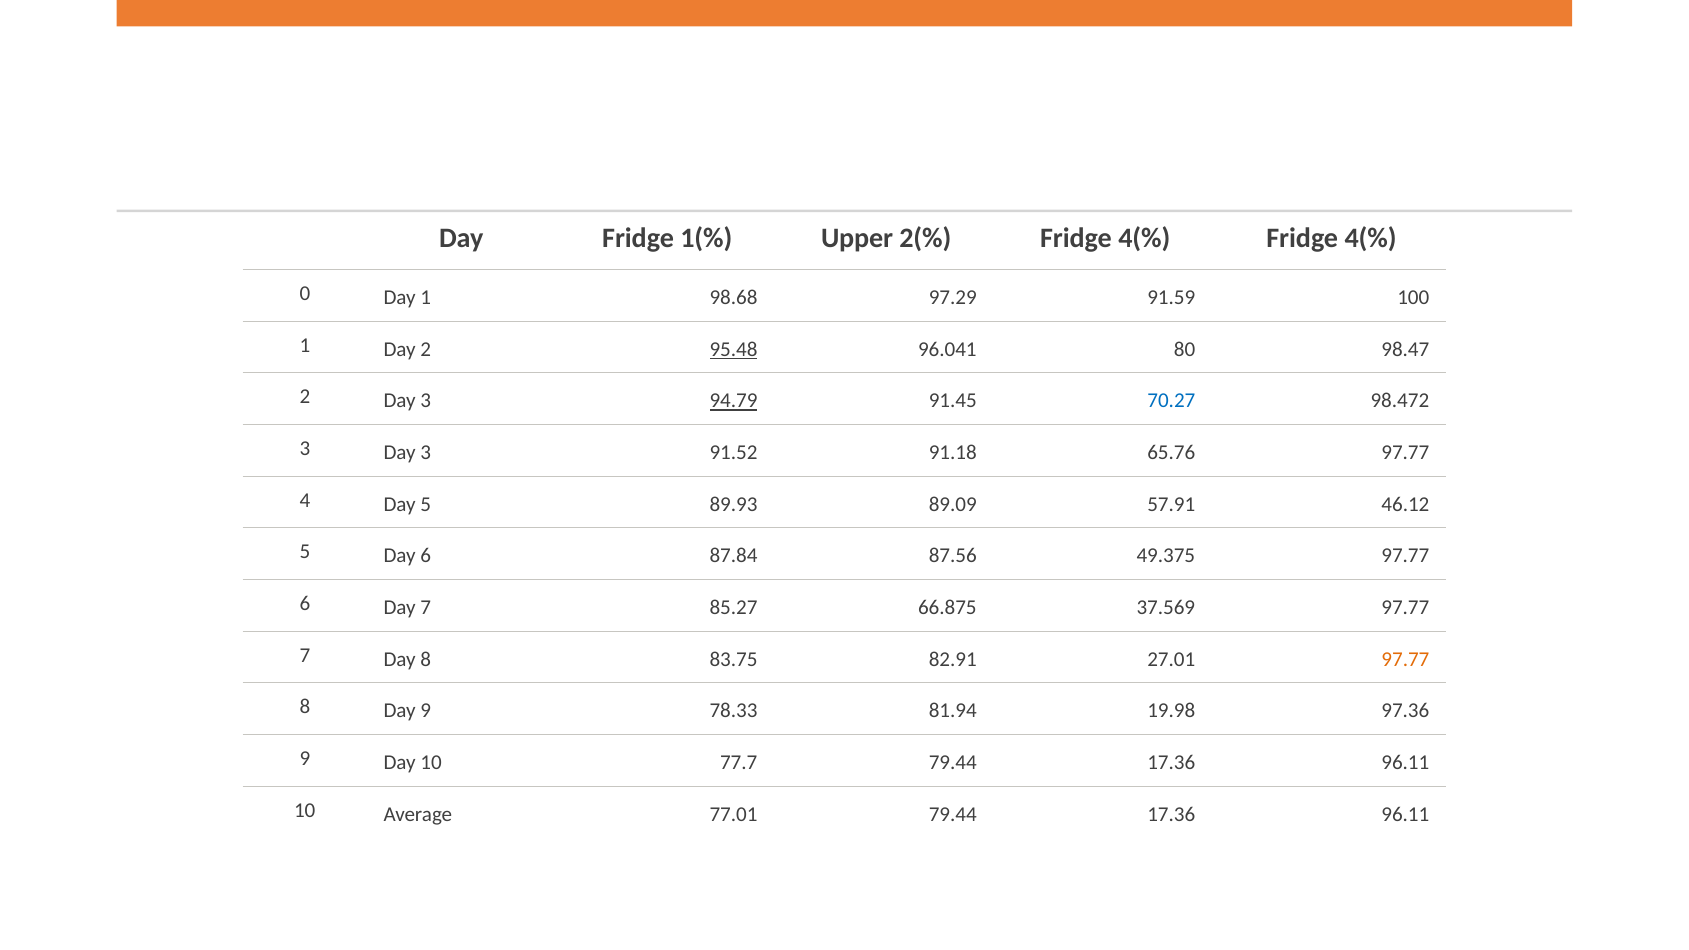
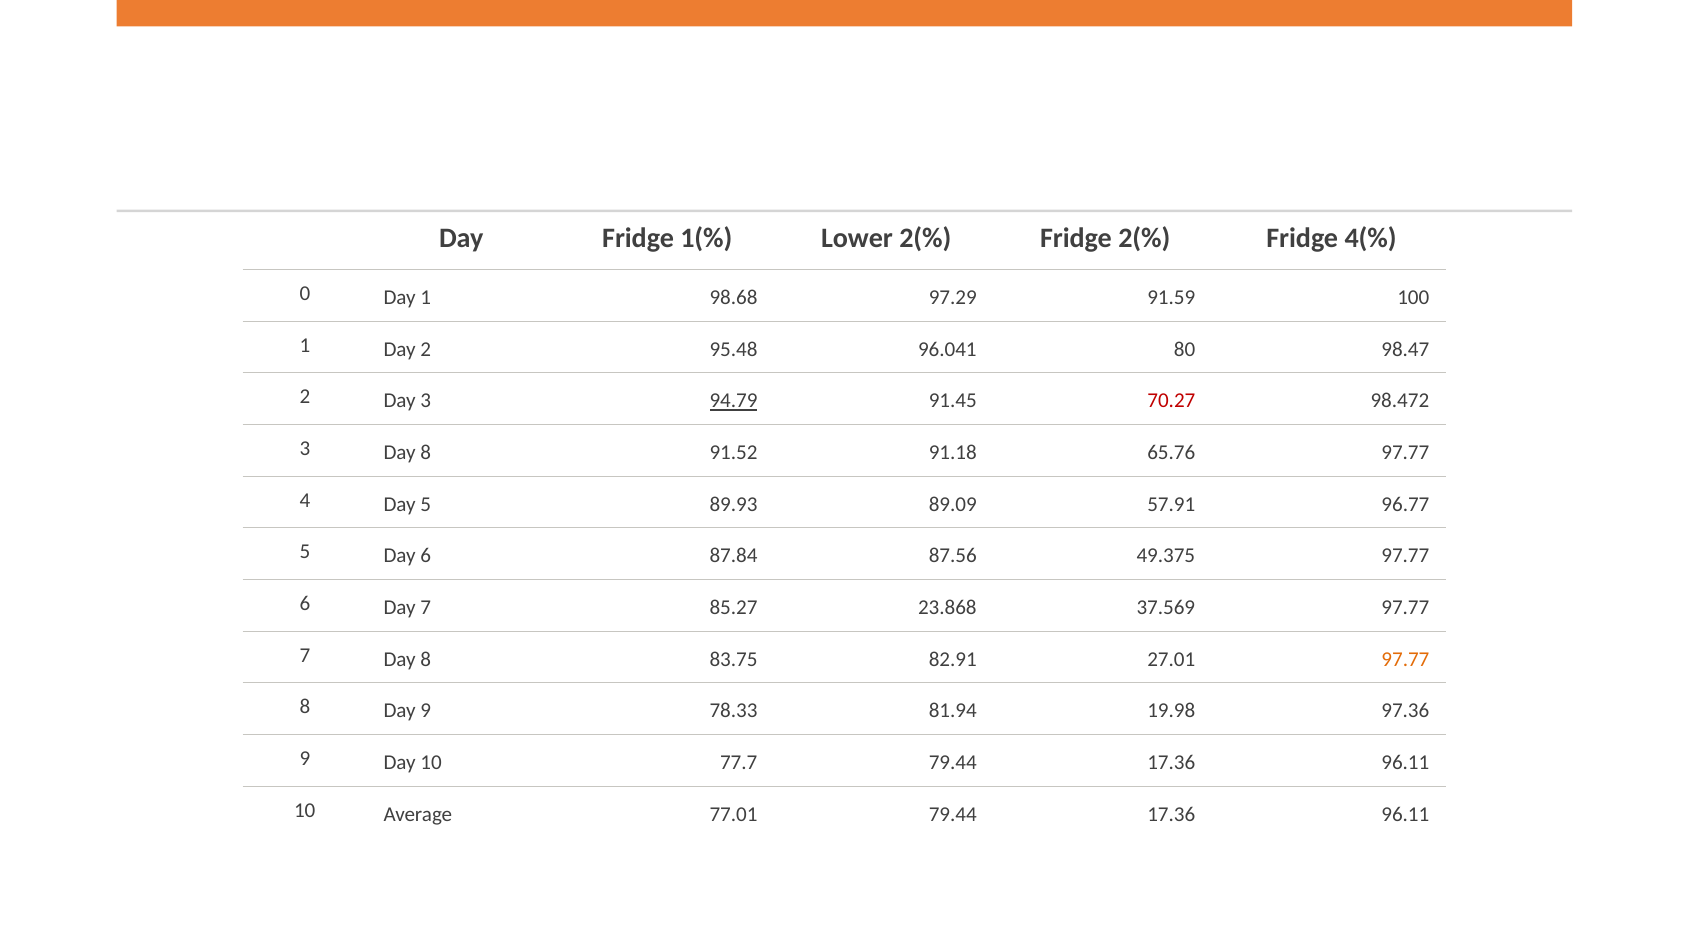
Upper: Upper -> Lower (857, 238)
2(% Fridge 4(%: 4(% -> 2(% (1144, 238)
95.48 underline: present -> none (734, 349)
70.27 colour: blue -> red (1171, 401)
3 Day 3: 3 -> 8 (426, 453)
46.12: 46.12 -> 96.77 (1405, 504)
66.875: 66.875 -> 23.868 (947, 608)
